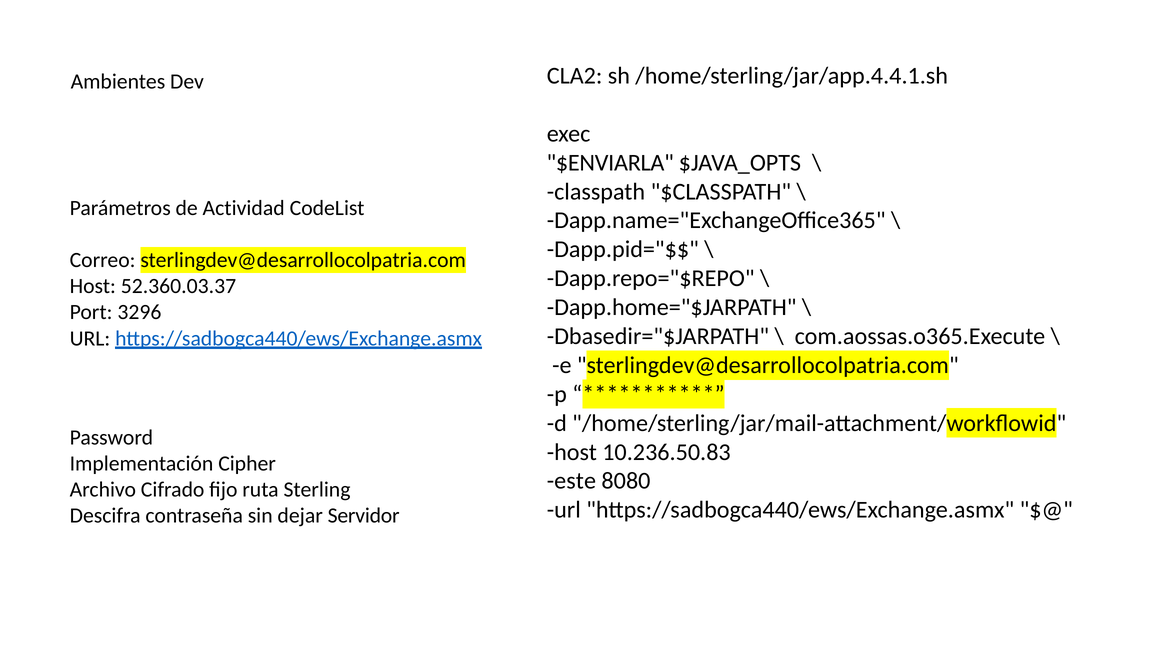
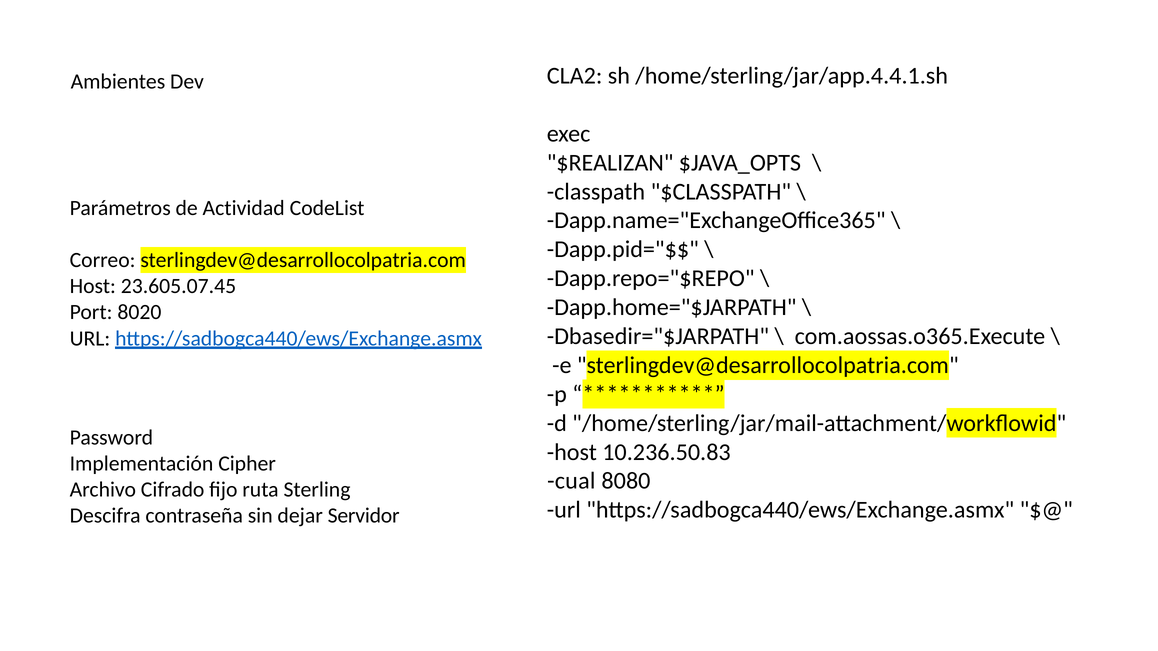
$ENVIARLA: $ENVIARLA -> $REALIZAN (610, 163)
52.360.03.37: 52.360.03.37 -> 23.605.07.45 (178, 286)
3296: 3296 -> 8020 (139, 313)
este: este -> cual (571, 481)
